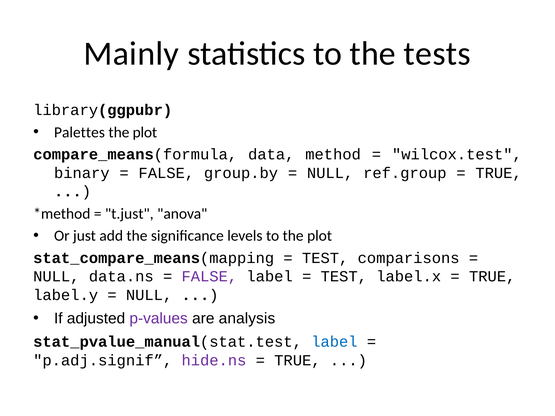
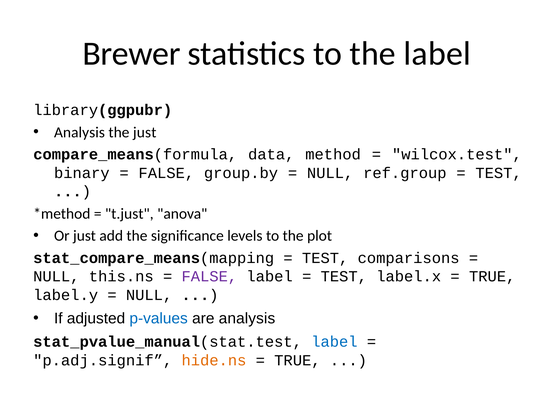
Mainly: Mainly -> Brewer (132, 54)
the tests: tests -> label (437, 54)
Palettes: Palettes -> Analysis (79, 132)
plot: plot -> just (145, 132)
TRUE: TRUE -> TEST (499, 173)
data.ns: data.ns -> this.ns (121, 277)
p-values colour: purple -> blue (159, 319)
hide.ns colour: purple -> orange (214, 361)
